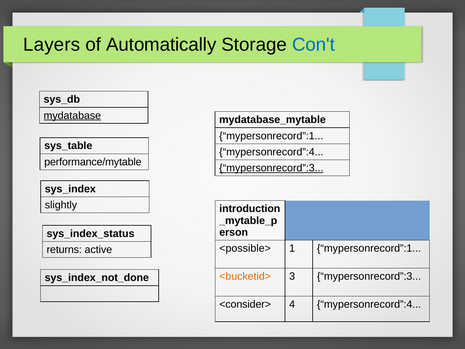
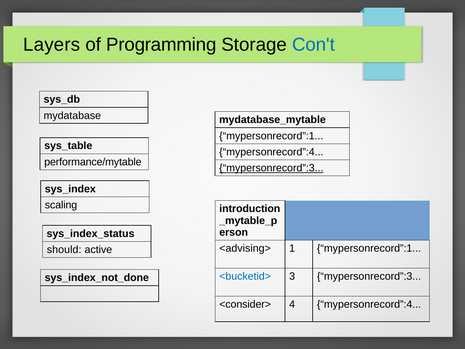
Automatically: Automatically -> Programming (161, 44)
mydatabase underline: present -> none (72, 115)
slightly: slightly -> scaling (61, 205)
<possible>: <possible> -> <advising> (245, 248)
returns: returns -> should (64, 250)
<bucketid> colour: orange -> blue (245, 276)
